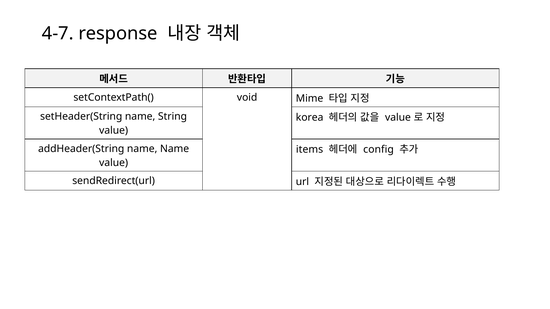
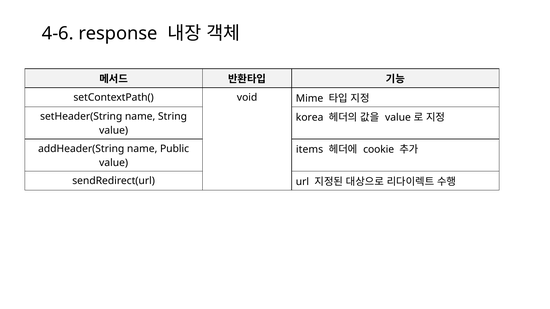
4-7: 4-7 -> 4-6 (58, 34)
name Name: Name -> Public (175, 149)
config: config -> cookie (379, 150)
